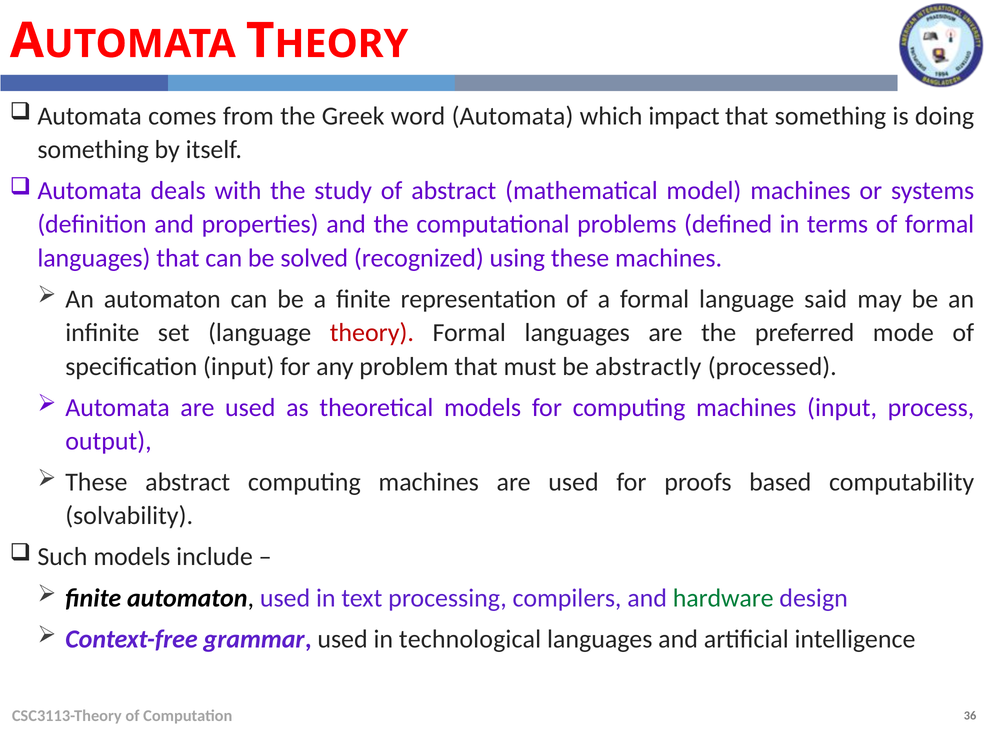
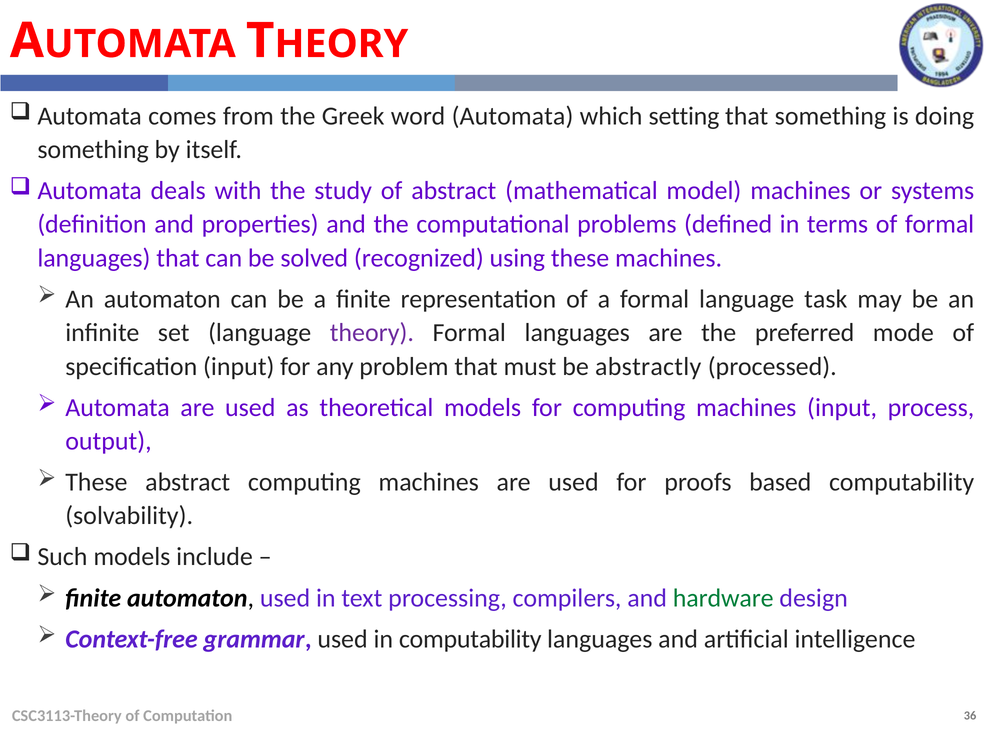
impact: impact -> setting (684, 116)
said: said -> task (826, 299)
theory colour: red -> purple (372, 333)
in technological: technological -> computability (470, 639)
